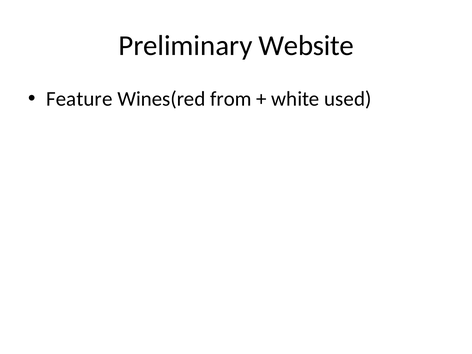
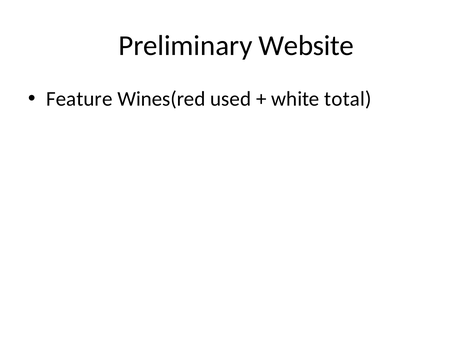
from: from -> used (231, 99)
used: used -> total (348, 99)
